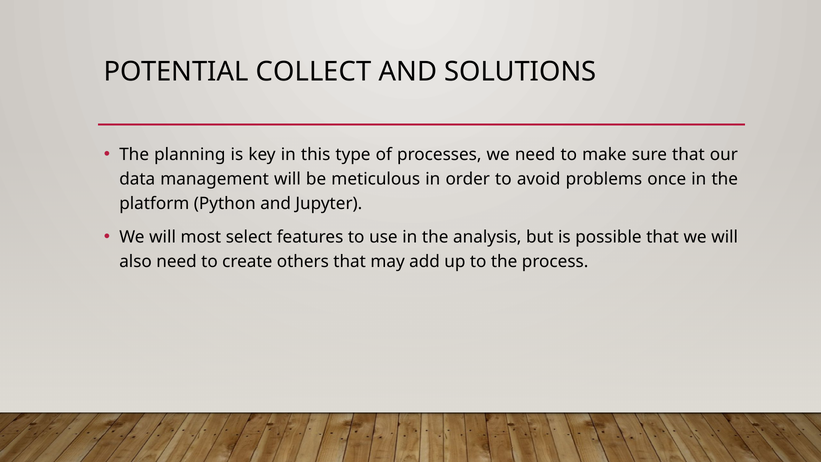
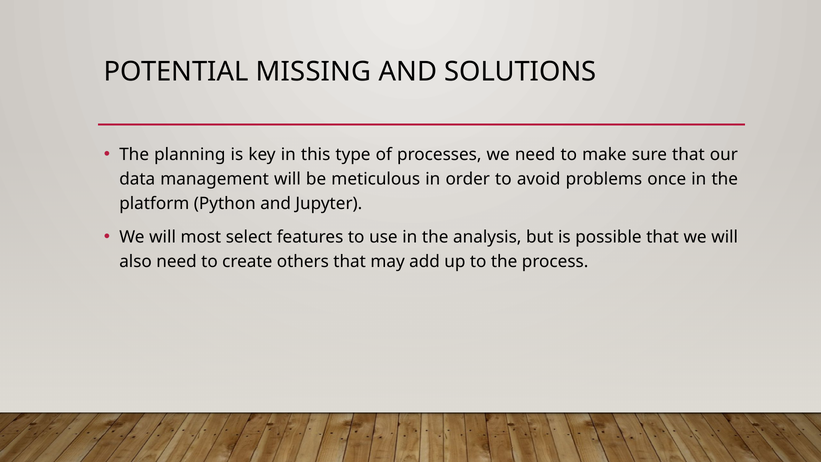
COLLECT: COLLECT -> MISSING (313, 72)
